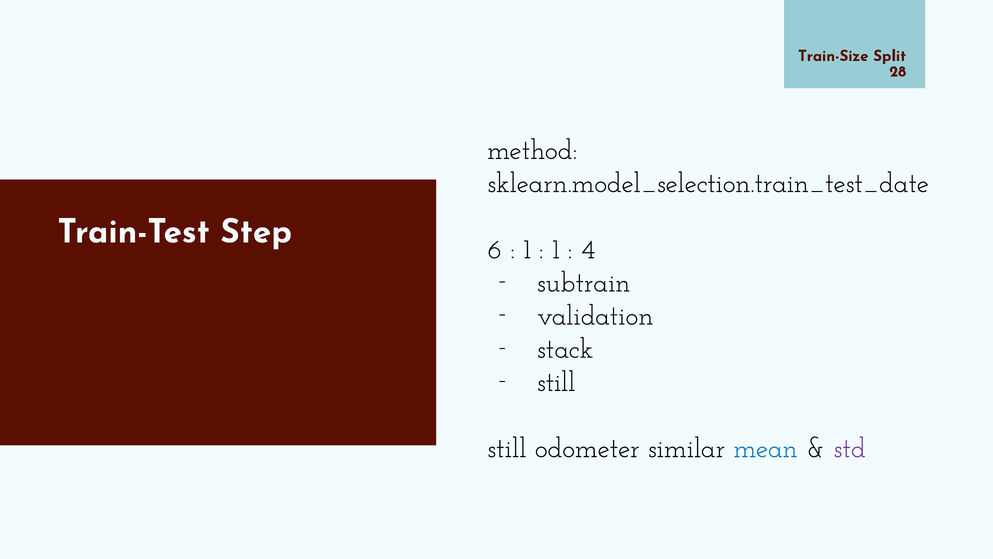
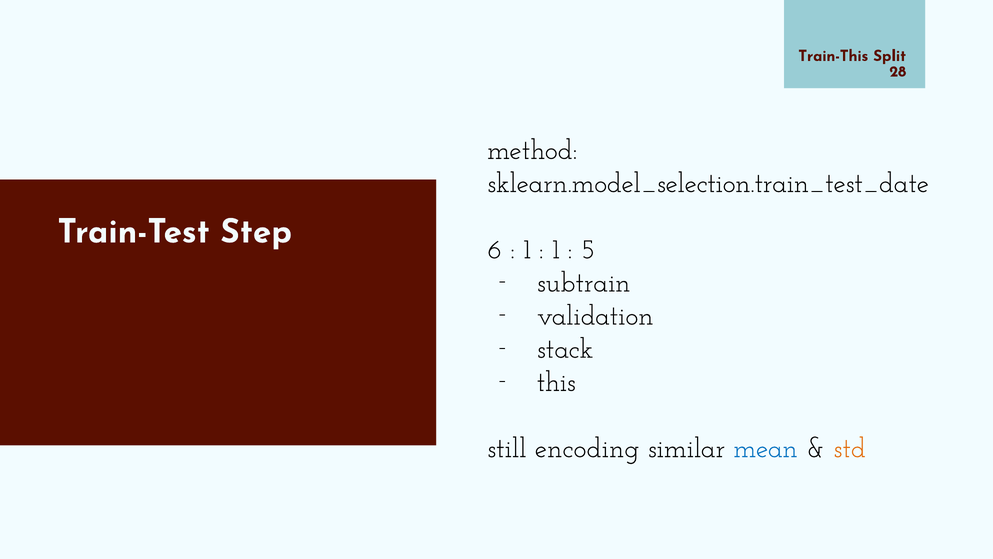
Train-Size: Train-Size -> Train-This (833, 56)
4: 4 -> 5 (588, 249)
still: still -> this (556, 381)
odometer: odometer -> encoding (587, 448)
std colour: purple -> orange (850, 448)
